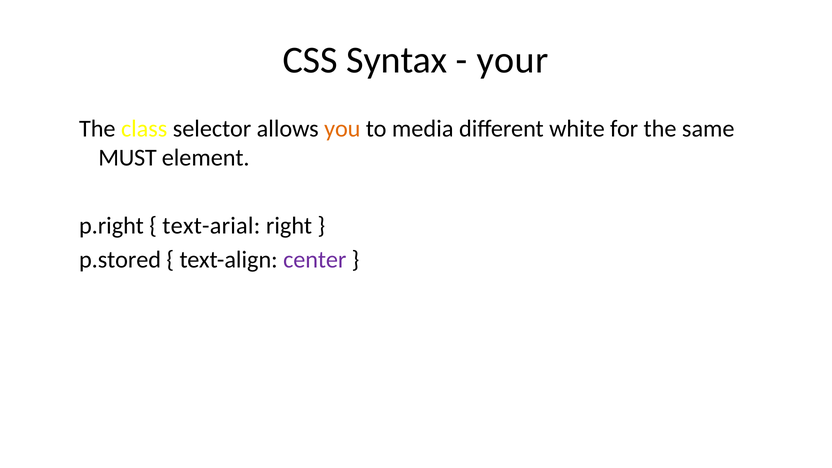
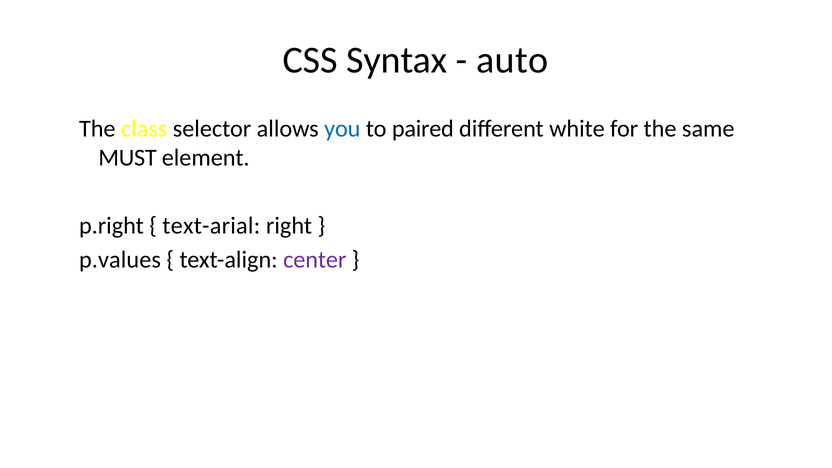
your: your -> auto (512, 60)
you colour: orange -> blue (342, 129)
media: media -> paired (423, 129)
p.stored: p.stored -> p.values (120, 260)
